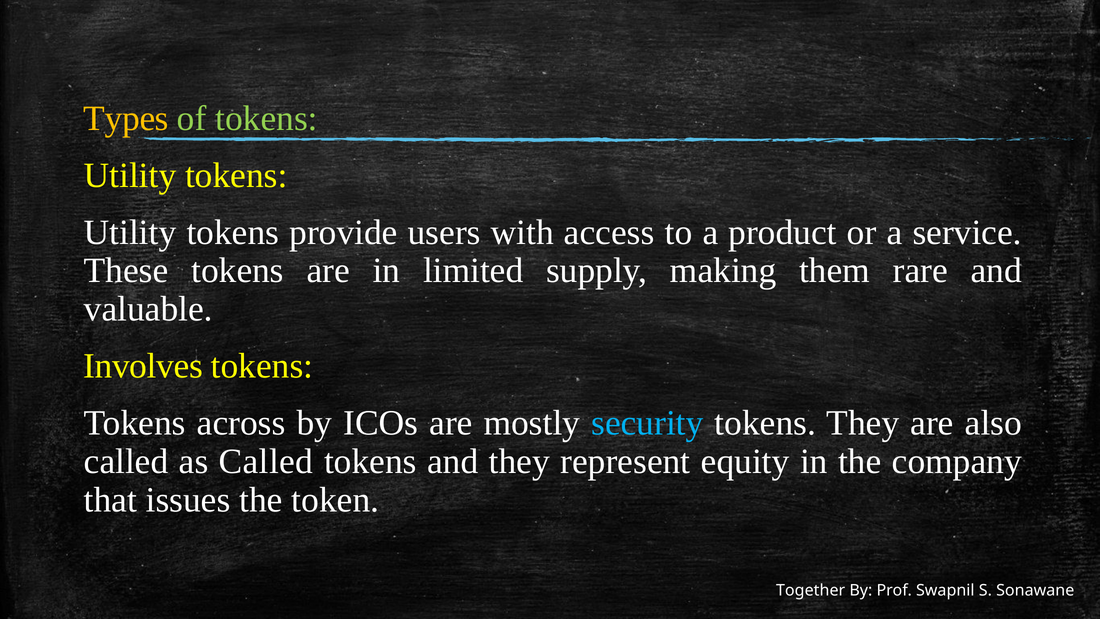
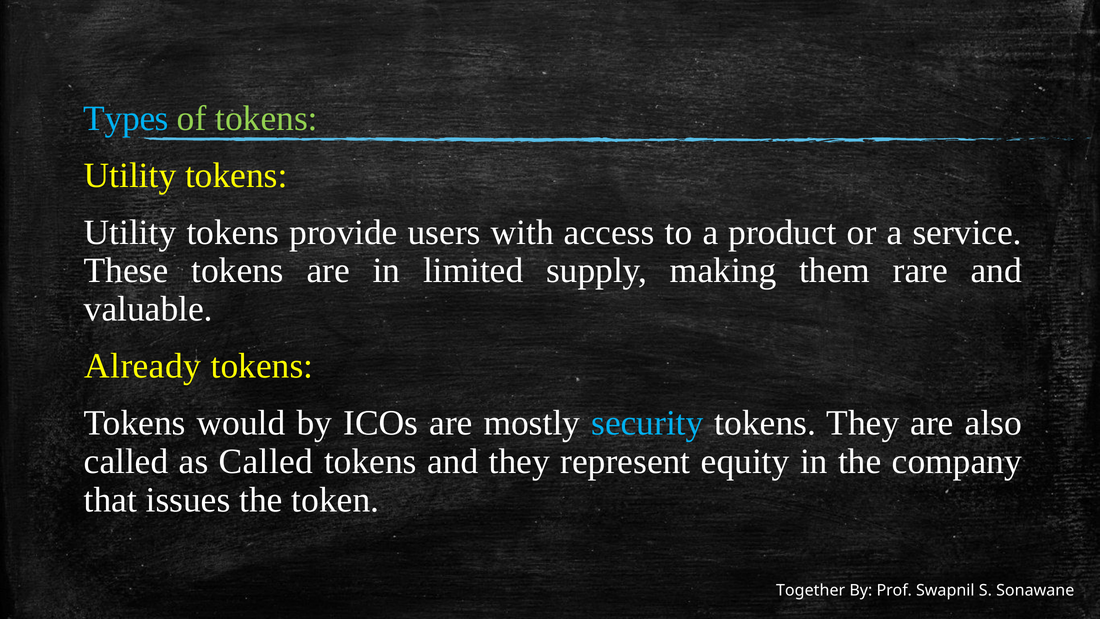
Types colour: yellow -> light blue (126, 118)
Involves: Involves -> Already (143, 366)
across: across -> would (241, 423)
